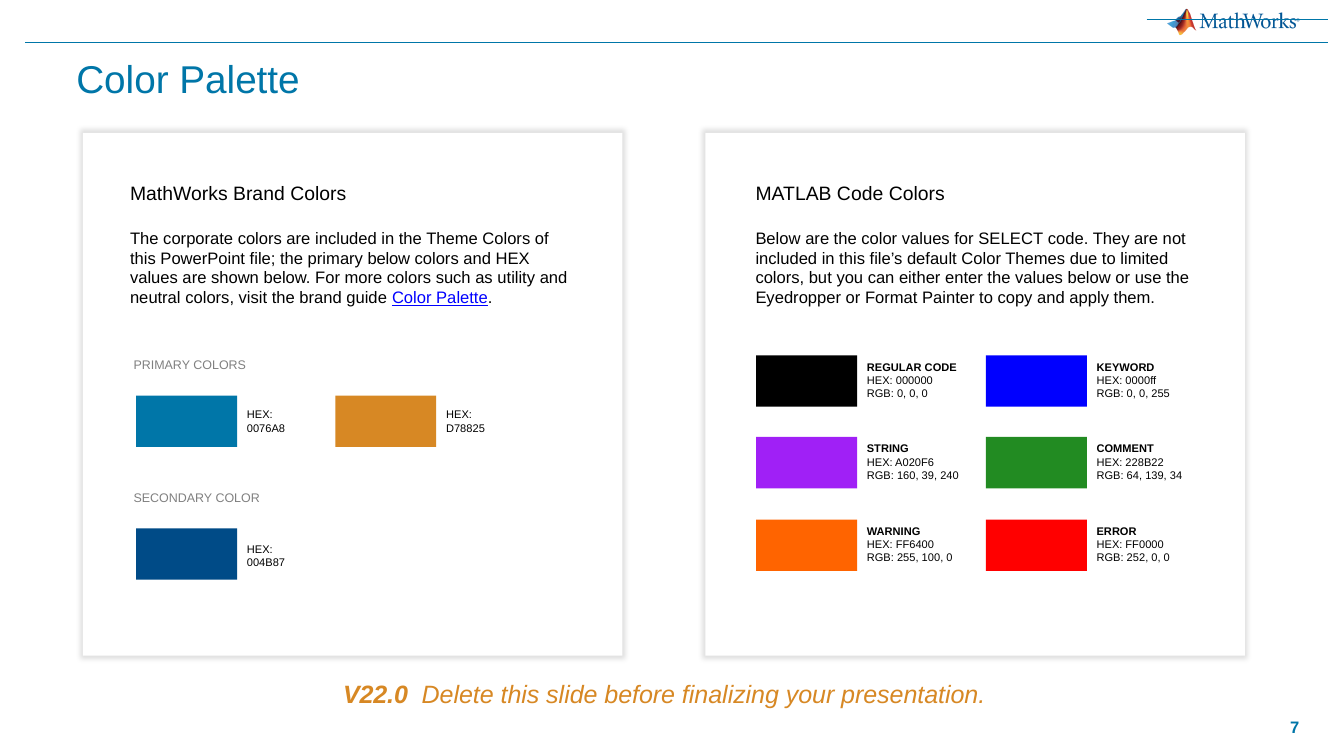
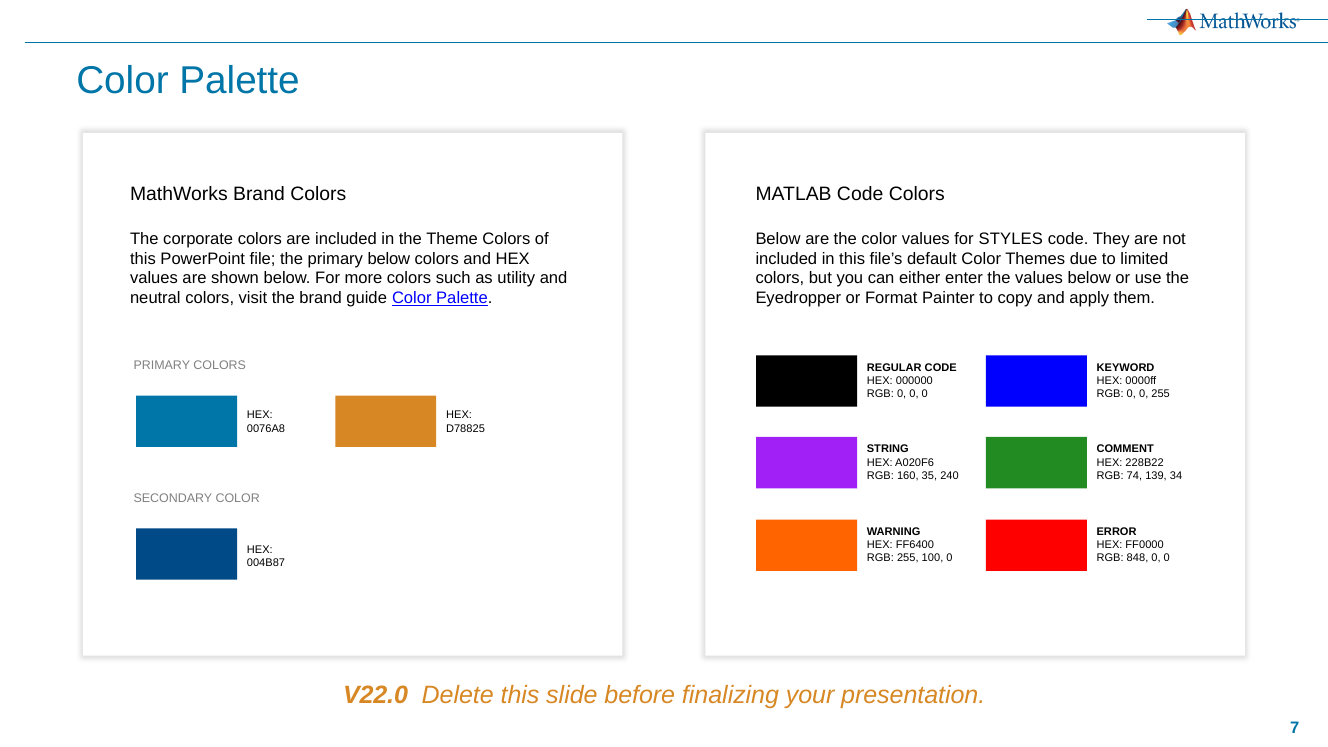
SELECT: SELECT -> STYLES (1011, 239)
39: 39 -> 35 (929, 476)
64: 64 -> 74 (1134, 476)
252: 252 -> 848 (1138, 558)
